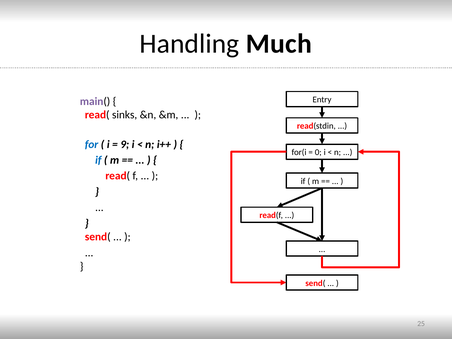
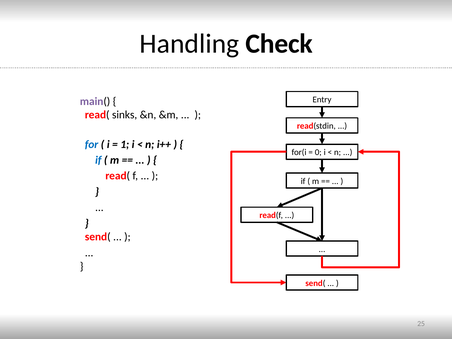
Much: Much -> Check (279, 44)
9: 9 -> 1 (125, 144)
